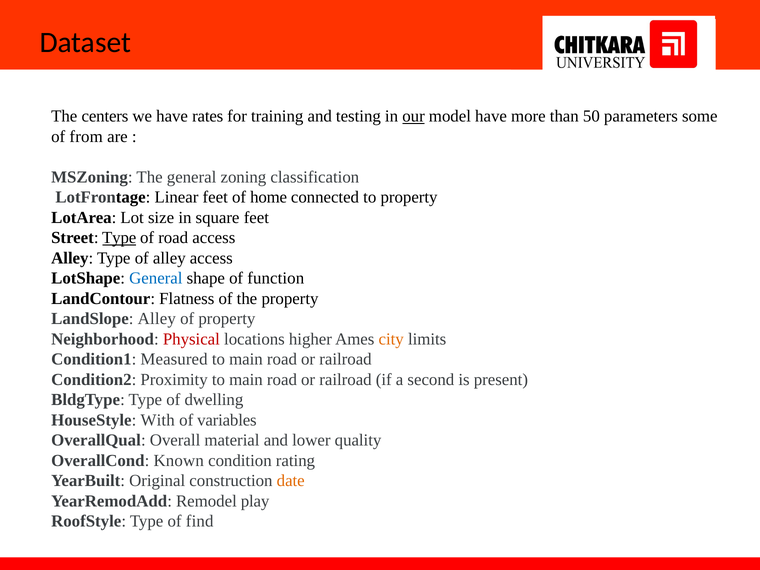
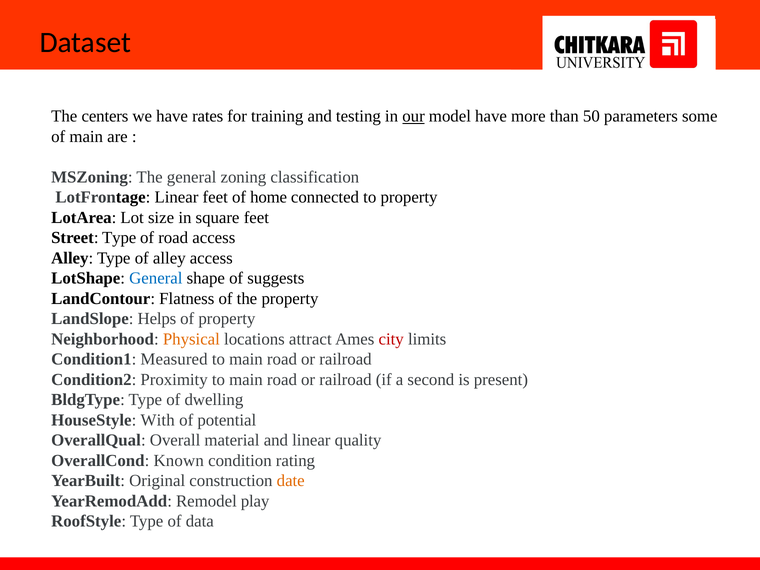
of from: from -> main (86, 136)
Type underline: present -> none (119, 238)
function: function -> suggests (276, 278)
LandSlope Alley: Alley -> Helps (157, 319)
Physical colour: red -> orange (191, 339)
higher: higher -> attract (310, 339)
city colour: orange -> red (391, 339)
variables: variables -> potential (227, 420)
and lower: lower -> linear (311, 440)
find: find -> data (200, 521)
